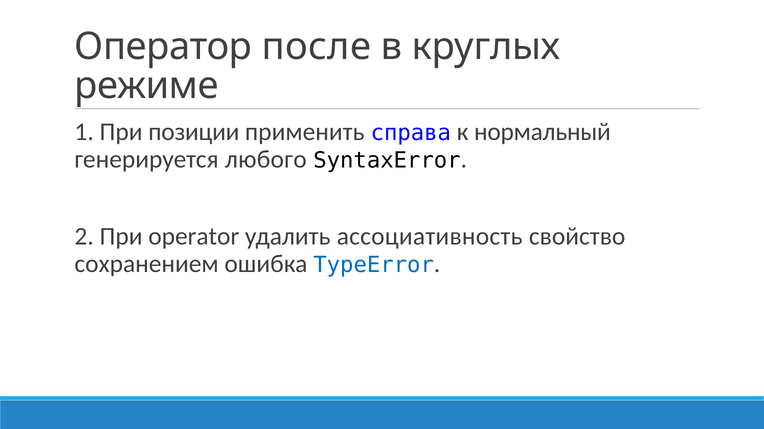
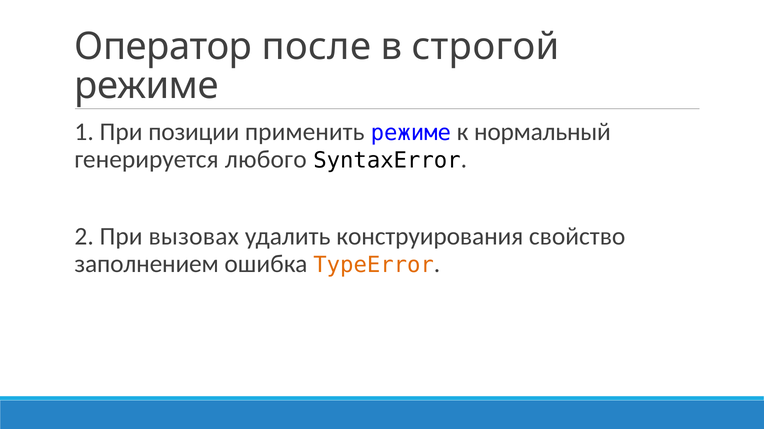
круглых: круглых -> строгой (486, 47)
применить справа: справа -> режиме (411, 133)
operator: operator -> вызовах (194, 237)
ассоциативность: ассоциативность -> конструирования (430, 237)
сохранением: сохранением -> заполнением (147, 264)
TypeError colour: blue -> orange (374, 266)
